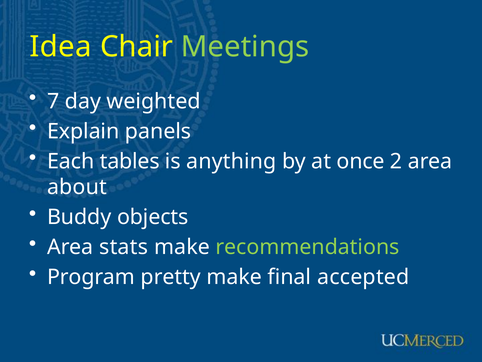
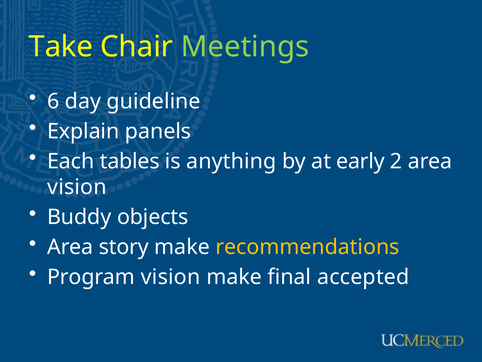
Idea: Idea -> Take (61, 47)
7: 7 -> 6 (53, 101)
weighted: weighted -> guideline (154, 101)
once: once -> early (361, 161)
about: about -> vision (77, 187)
stats: stats -> story (124, 247)
recommendations colour: light green -> yellow (307, 247)
Program pretty: pretty -> vision (171, 277)
